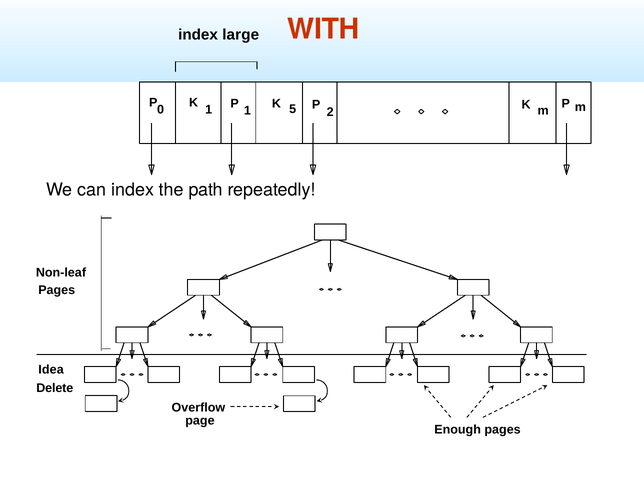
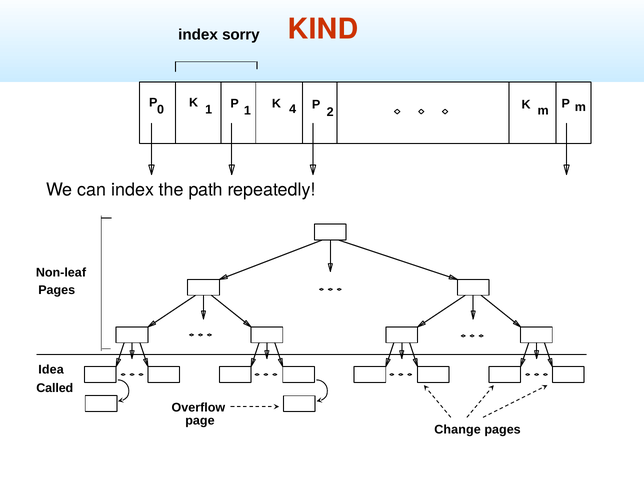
WITH: WITH -> KIND (323, 29)
large: large -> sorry (241, 35)
5: 5 -> 4 (293, 109)
Delete: Delete -> Called (55, 388)
Enough: Enough -> Change (458, 430)
